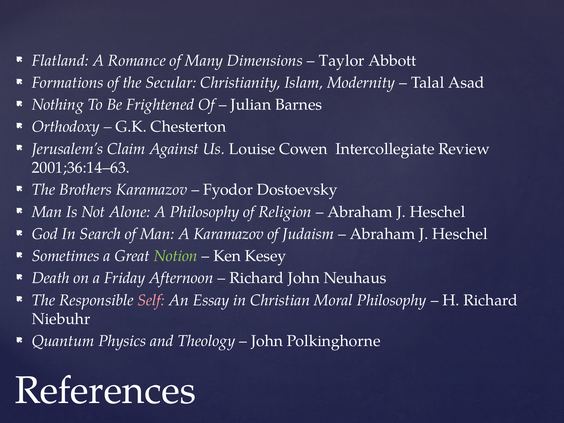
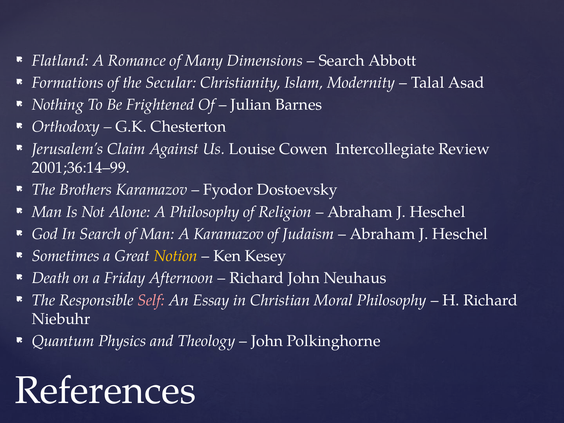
Taylor: Taylor -> Search (342, 61)
2001;36:14–63: 2001;36:14–63 -> 2001;36:14–99 (81, 168)
Notion colour: light green -> yellow (176, 256)
